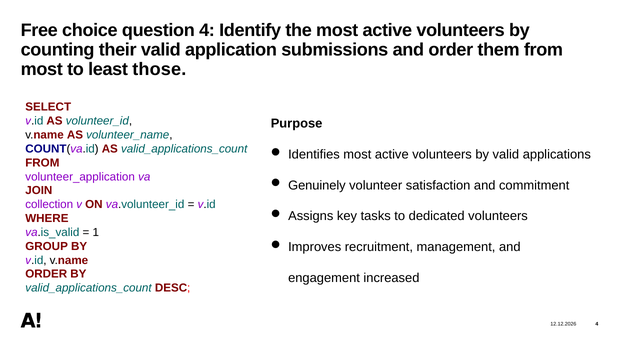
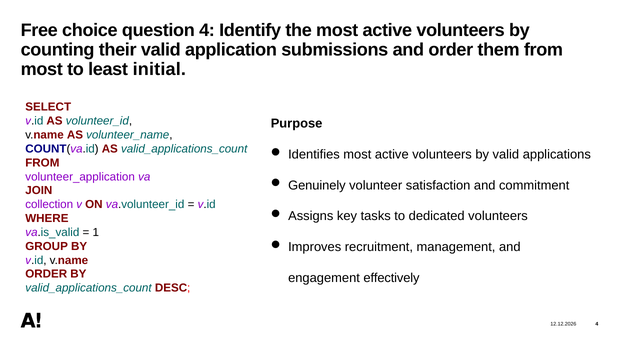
those: those -> initial (159, 69)
increased: increased -> effectively (392, 278)
